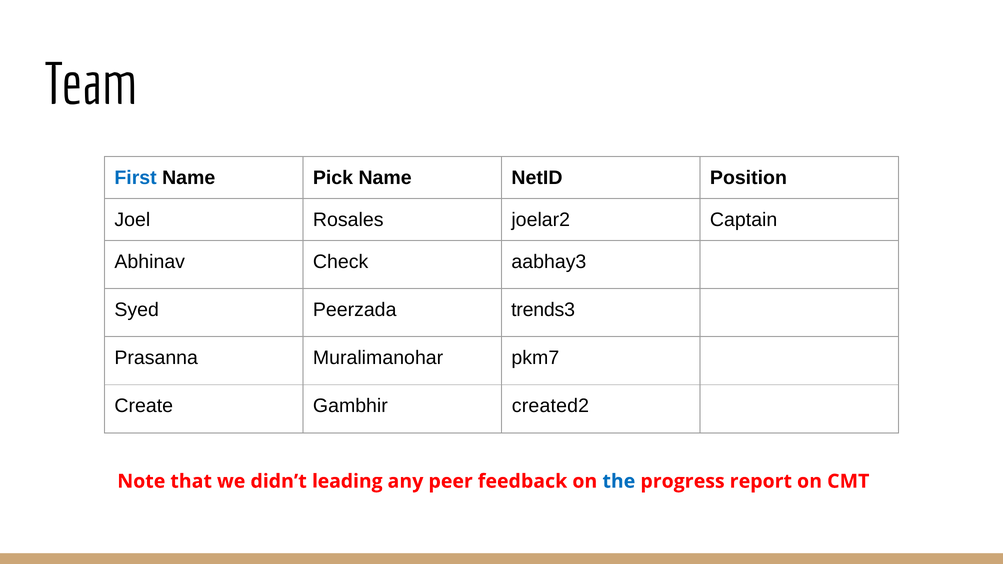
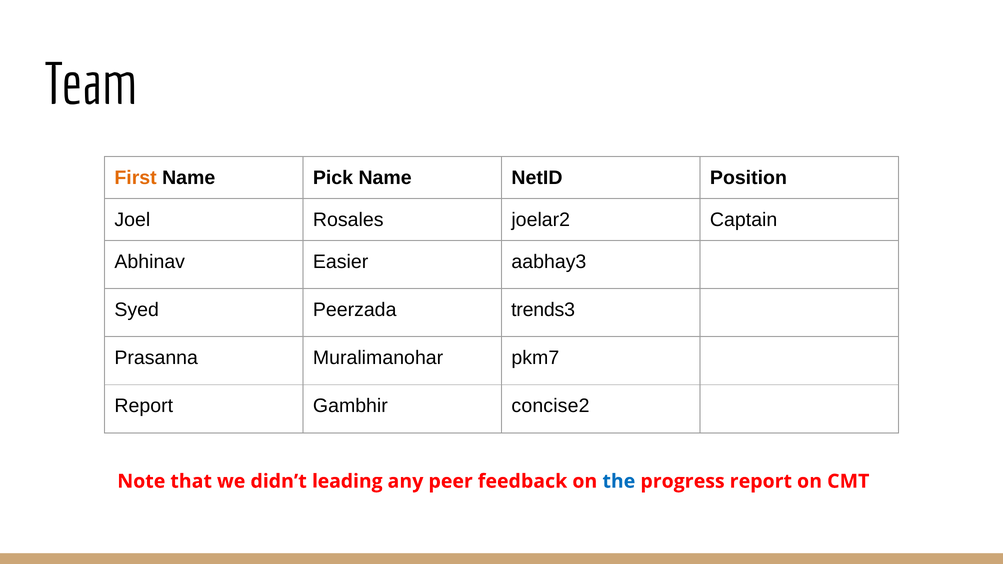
First colour: blue -> orange (136, 178)
Check: Check -> Easier (341, 262)
Create: Create -> Report (144, 406)
created2: created2 -> concise2 (550, 406)
